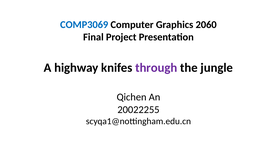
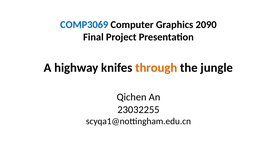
2060: 2060 -> 2090 (206, 25)
through colour: purple -> orange (156, 68)
20022255: 20022255 -> 23032255 (138, 109)
